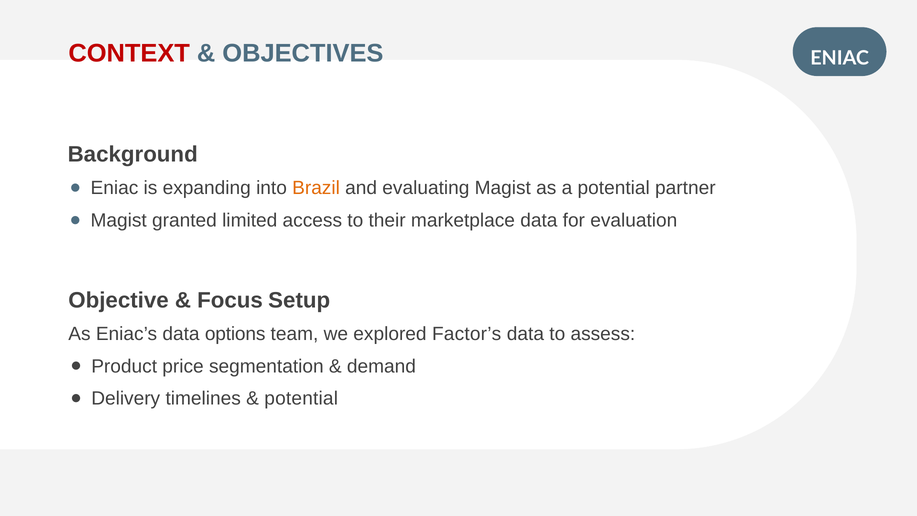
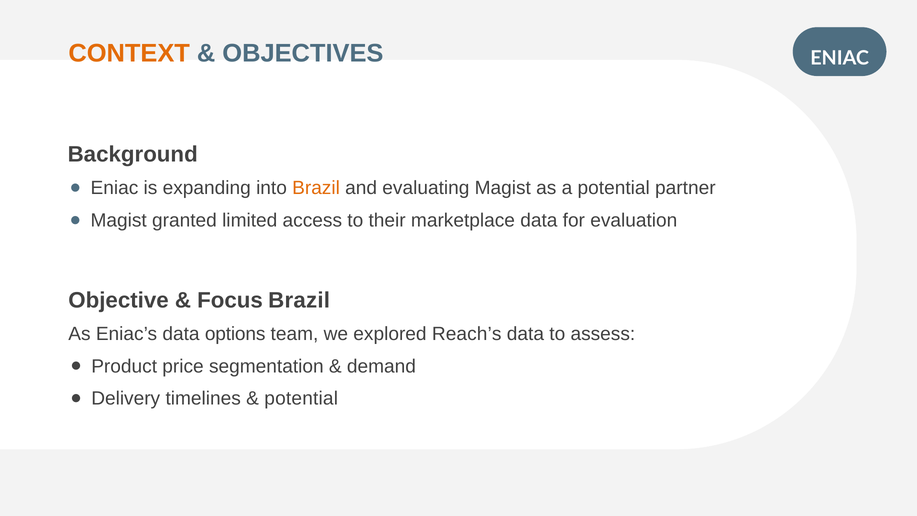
CONTEXT colour: red -> orange (129, 54)
Focus Setup: Setup -> Brazil (299, 300)
Factor’s: Factor’s -> Reach’s (467, 334)
